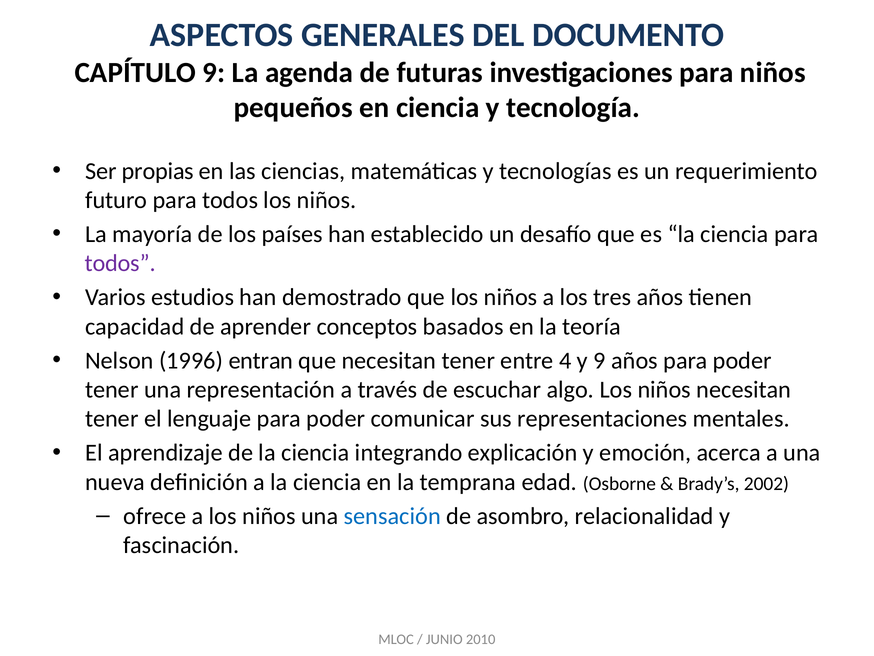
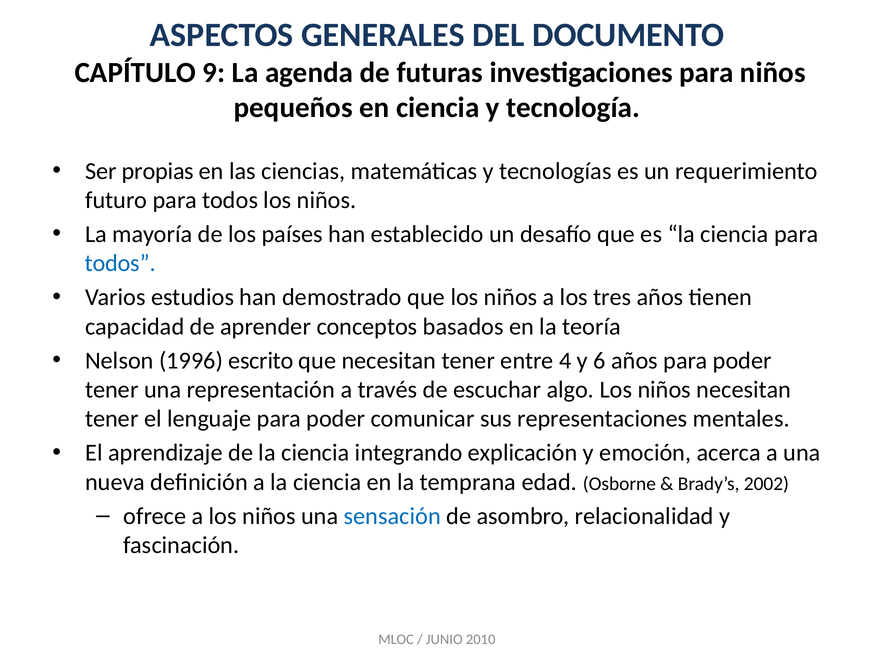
todos colour: purple -> blue (120, 263)
entran: entran -> escrito (261, 360)
y 9: 9 -> 6 (599, 360)
